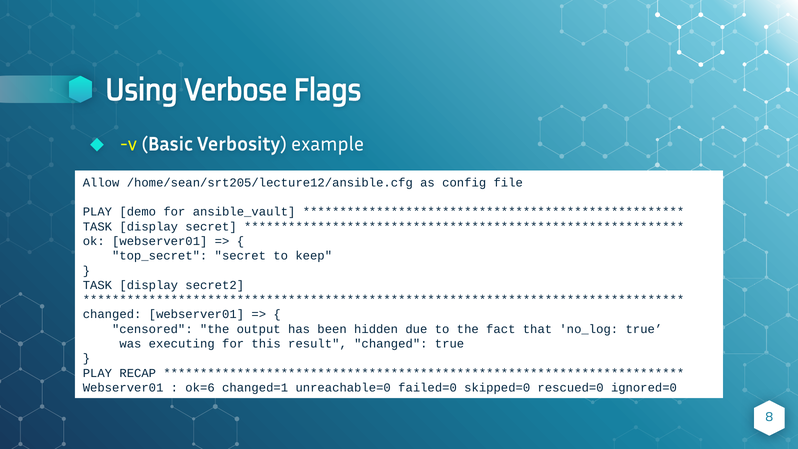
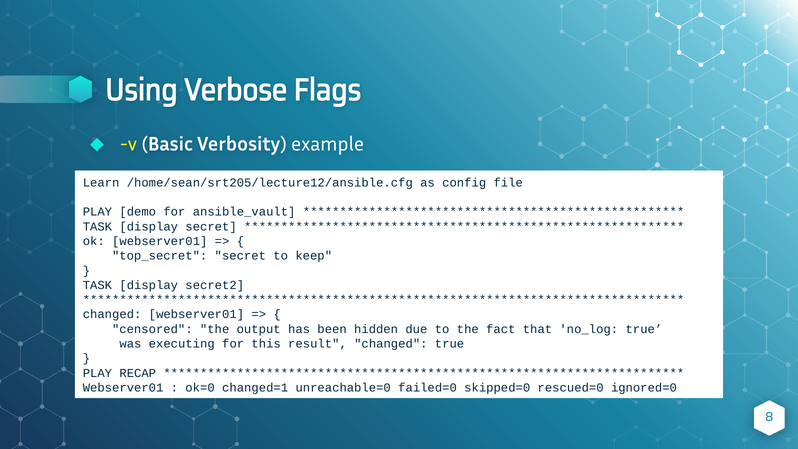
Allow: Allow -> Learn (101, 183)
ok=6: ok=6 -> ok=0 (200, 388)
